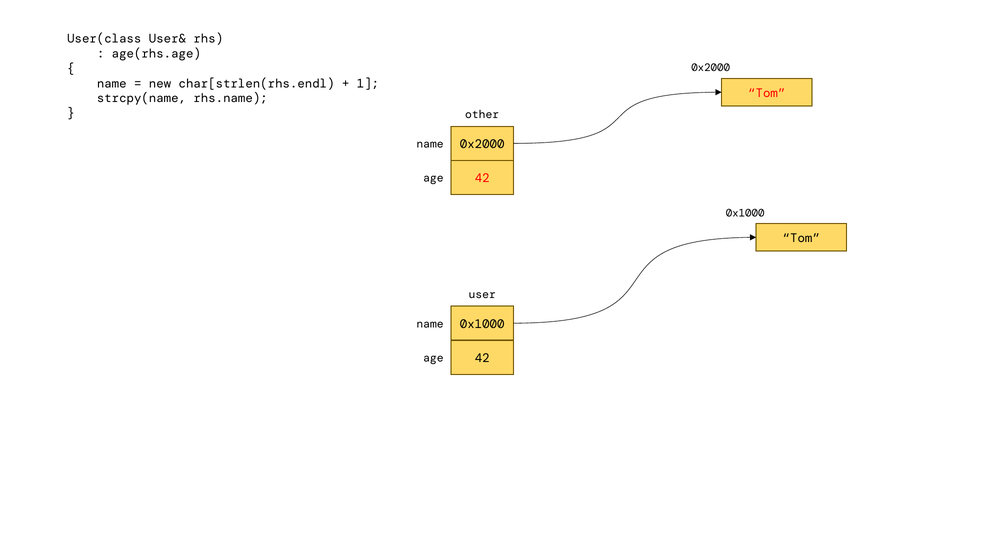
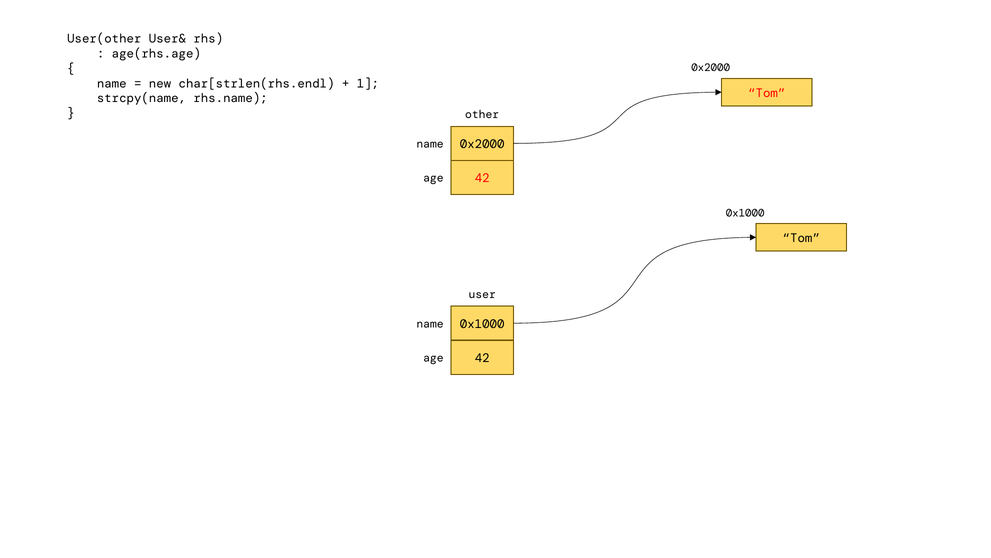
User(class: User(class -> User(other (104, 39)
